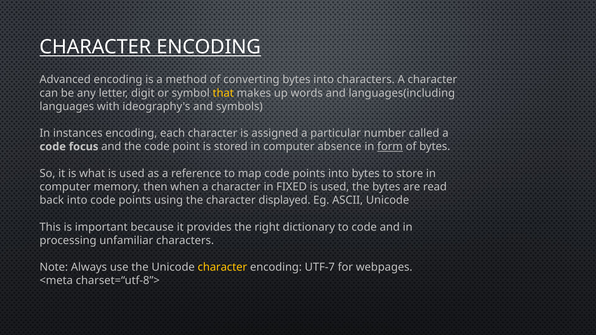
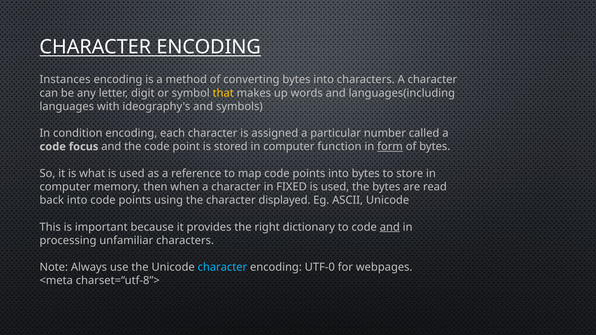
Advanced: Advanced -> Instances (65, 80)
instances: instances -> condition (78, 133)
absence: absence -> function (339, 147)
and underline: none -> present (390, 227)
character colour: yellow -> light blue (222, 267)
UTF-7: UTF-7 -> UTF-0 (320, 267)
